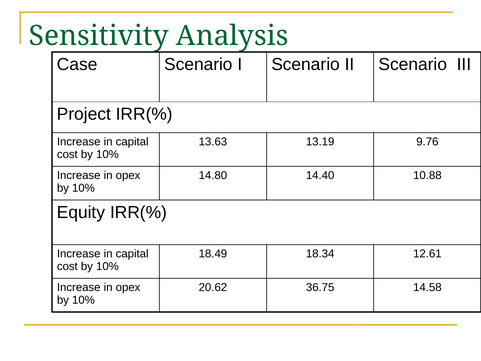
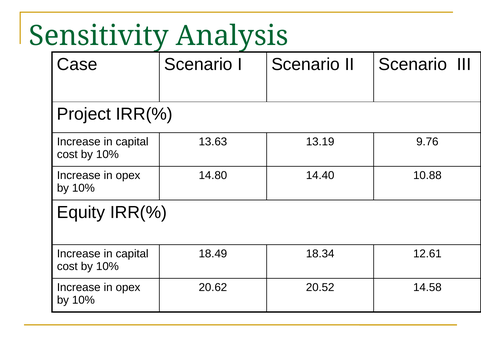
36.75: 36.75 -> 20.52 (320, 287)
